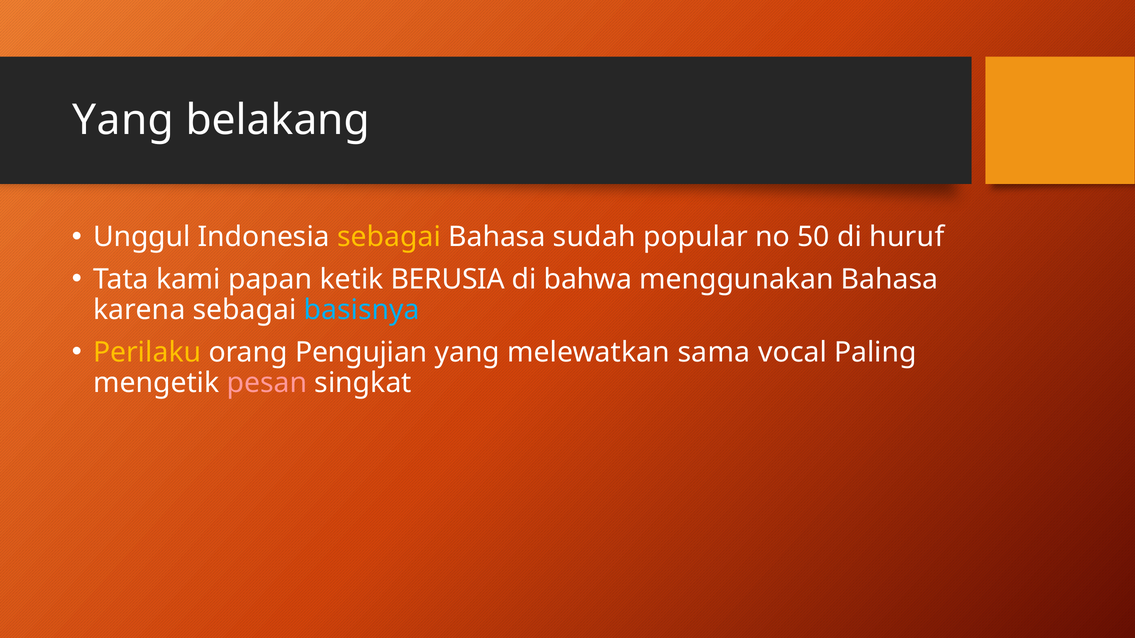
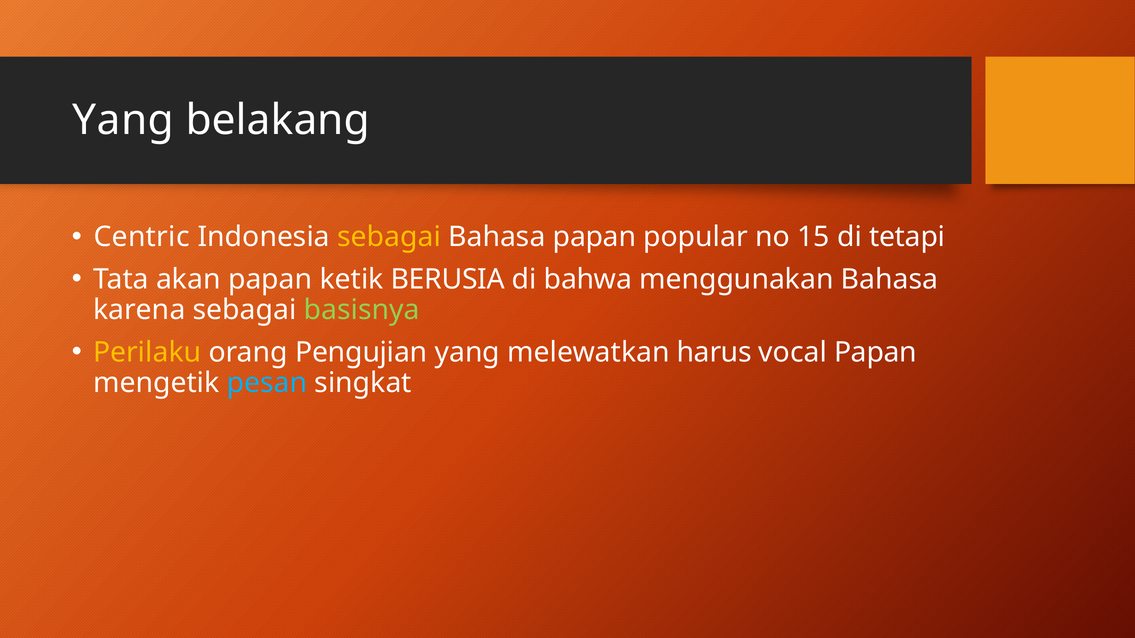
Unggul: Unggul -> Centric (142, 237)
Bahasa sudah: sudah -> papan (594, 237)
50: 50 -> 15 (813, 237)
huruf: huruf -> tetapi (907, 237)
kami: kami -> akan (188, 279)
basisnya colour: light blue -> light green (362, 310)
sama: sama -> harus (714, 353)
vocal Paling: Paling -> Papan (875, 353)
pesan colour: pink -> light blue (267, 383)
